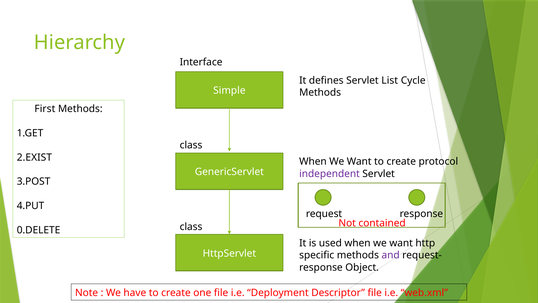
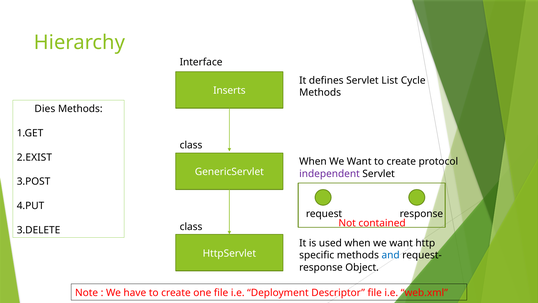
Simple: Simple -> Inserts (229, 90)
First: First -> Dies (45, 109)
0.DELETE: 0.DELETE -> 3.DELETE (39, 230)
and colour: purple -> blue (391, 255)
